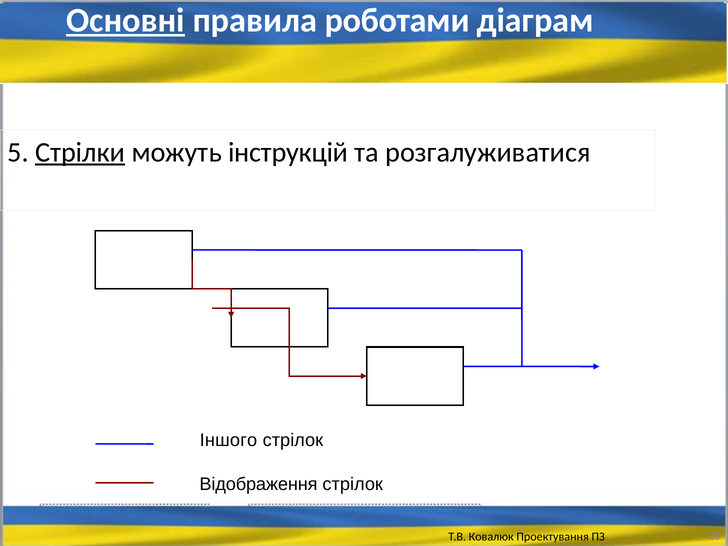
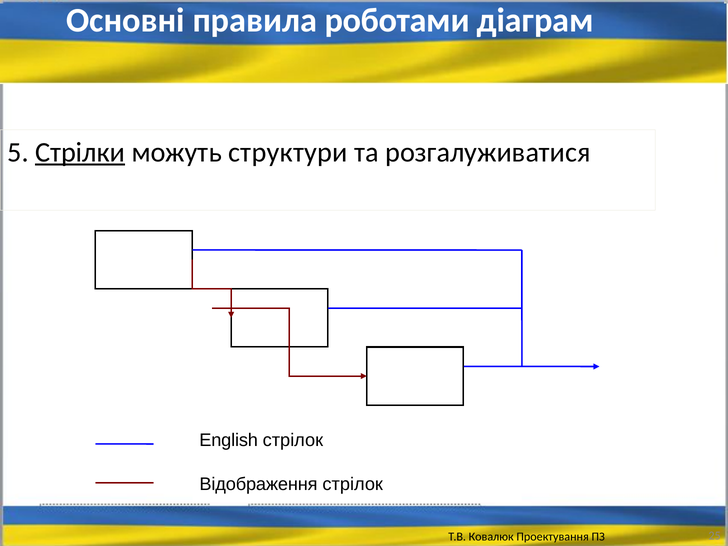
Основні underline: present -> none (125, 20)
інструкцій: інструкцій -> структури (288, 152)
Іншого: Іншого -> English (229, 440)
